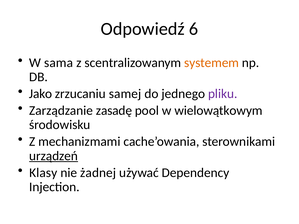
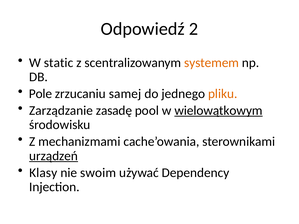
6: 6 -> 2 (194, 29)
sama: sama -> static (59, 63)
Jako: Jako -> Pole (41, 94)
pliku colour: purple -> orange (223, 94)
wielowątkowym underline: none -> present (218, 111)
żadnej: żadnej -> swoim (98, 173)
